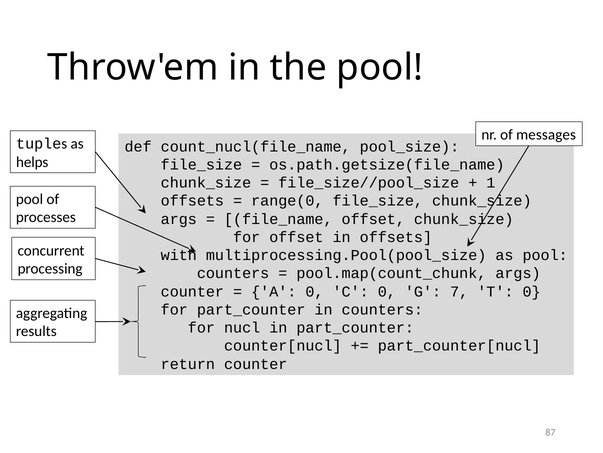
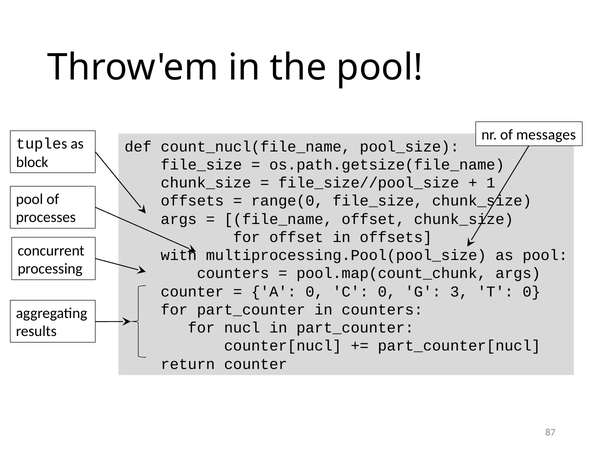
helps: helps -> block (32, 162)
7: 7 -> 3 (459, 291)
